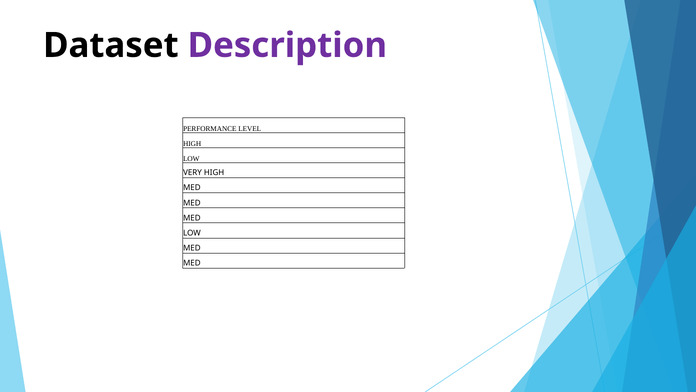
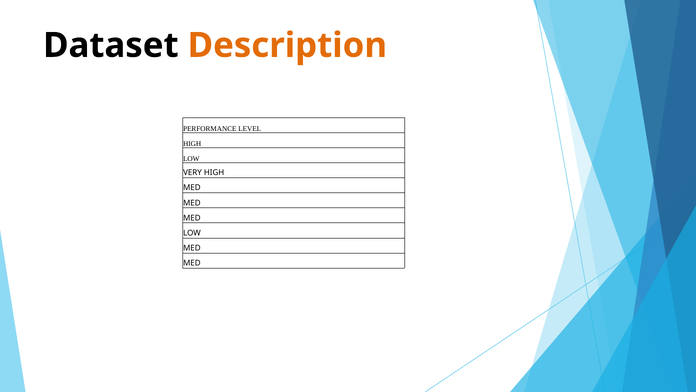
Description colour: purple -> orange (287, 45)
